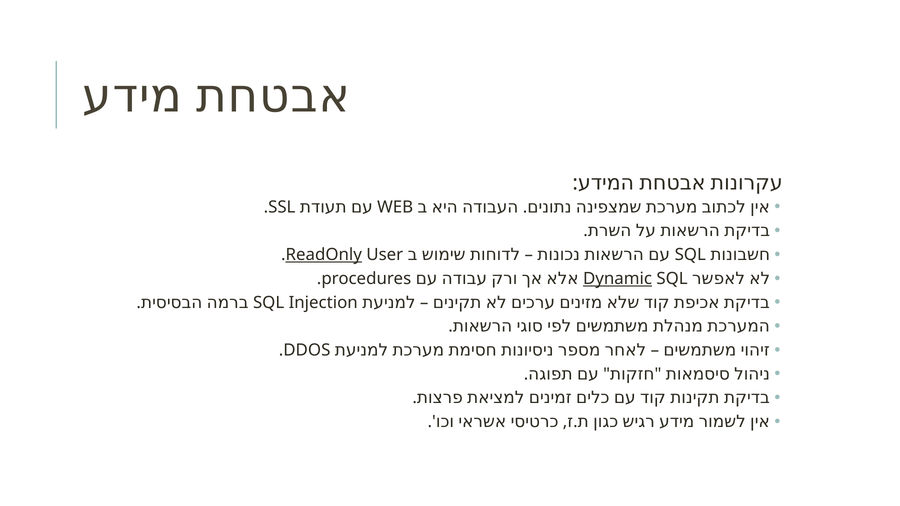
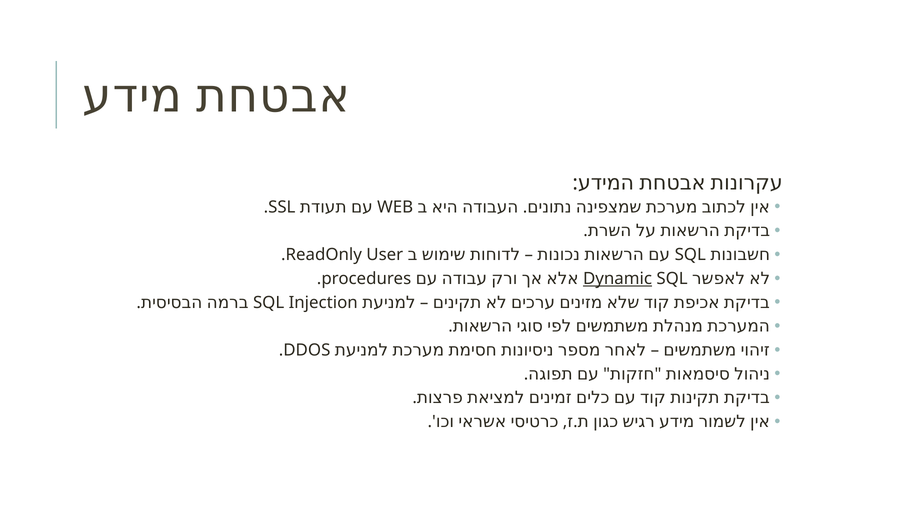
ReadOnly underline: present -> none (324, 255)
